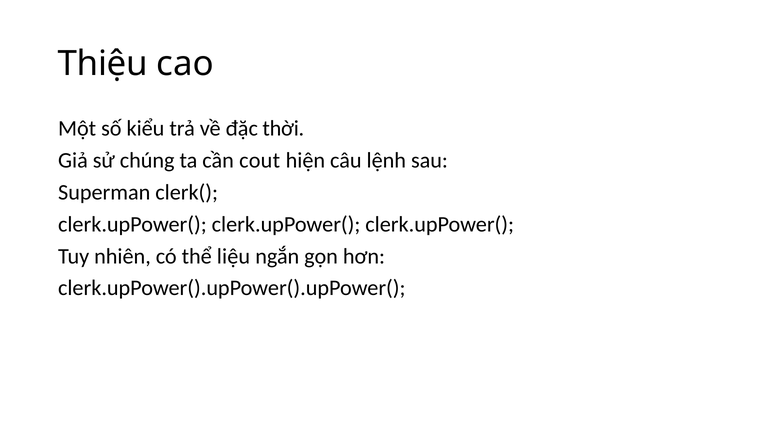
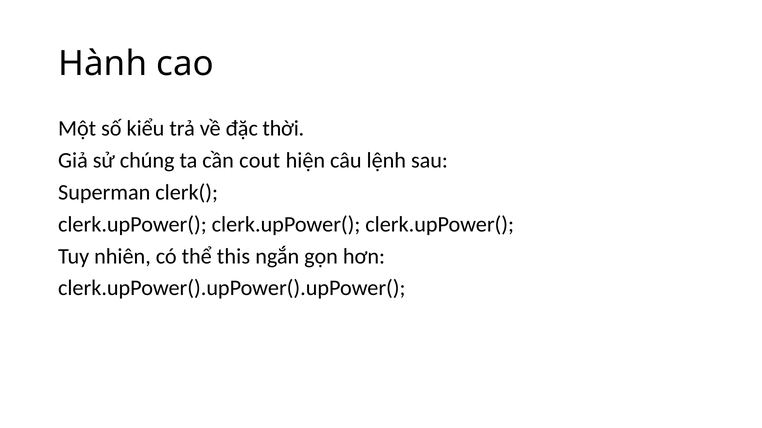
Thiệu: Thiệu -> Hành (103, 64)
liệu: liệu -> this (233, 257)
